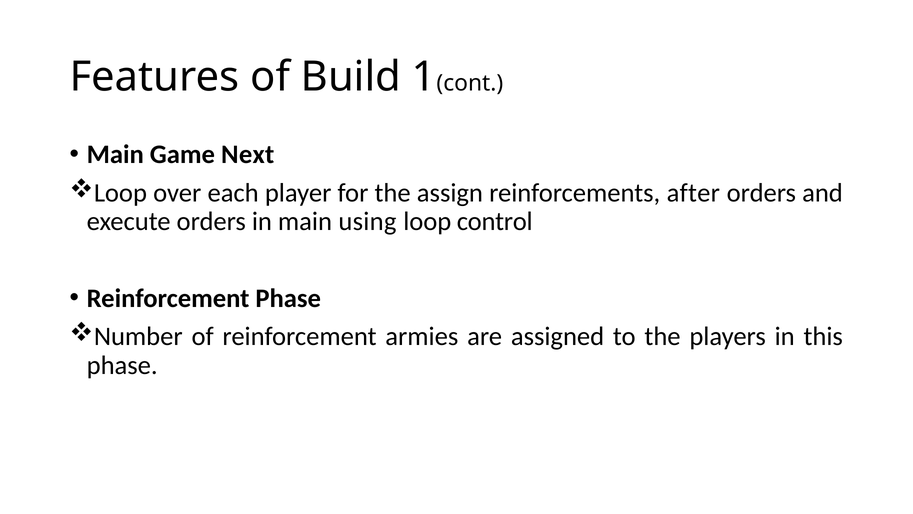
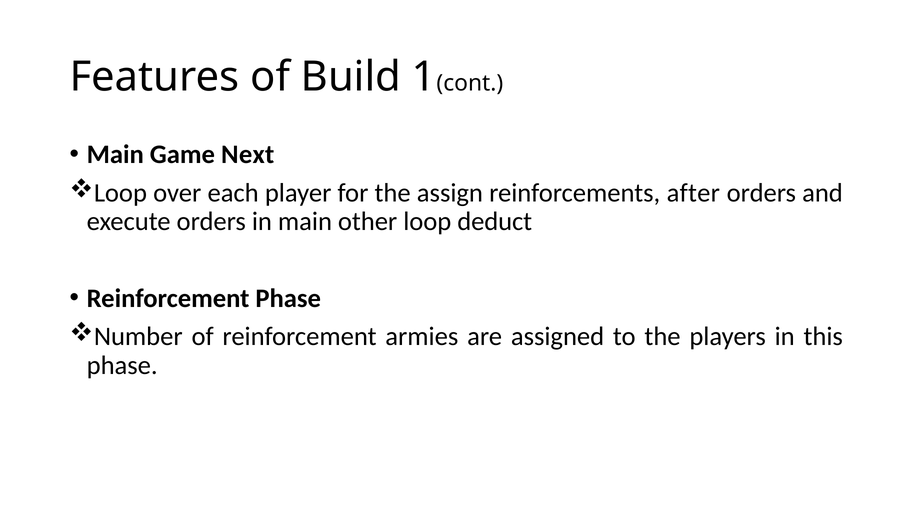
using: using -> other (368, 221)
control: control -> deduct (495, 221)
